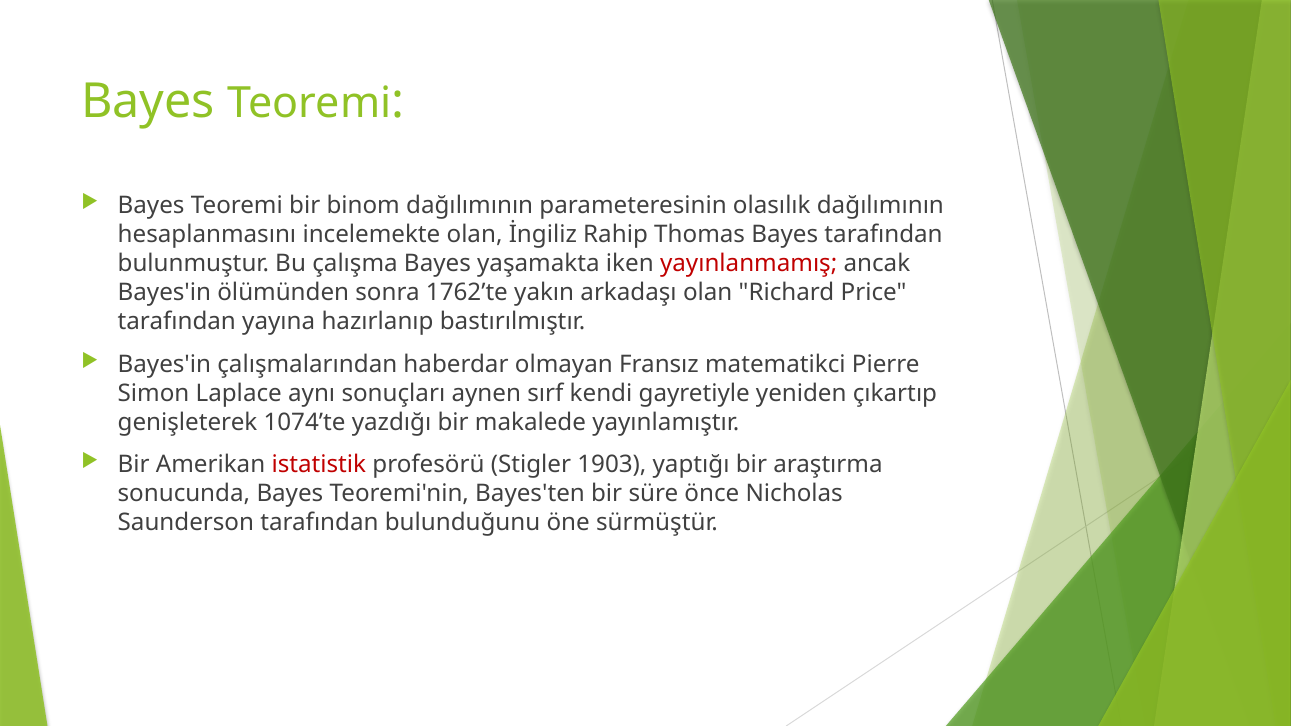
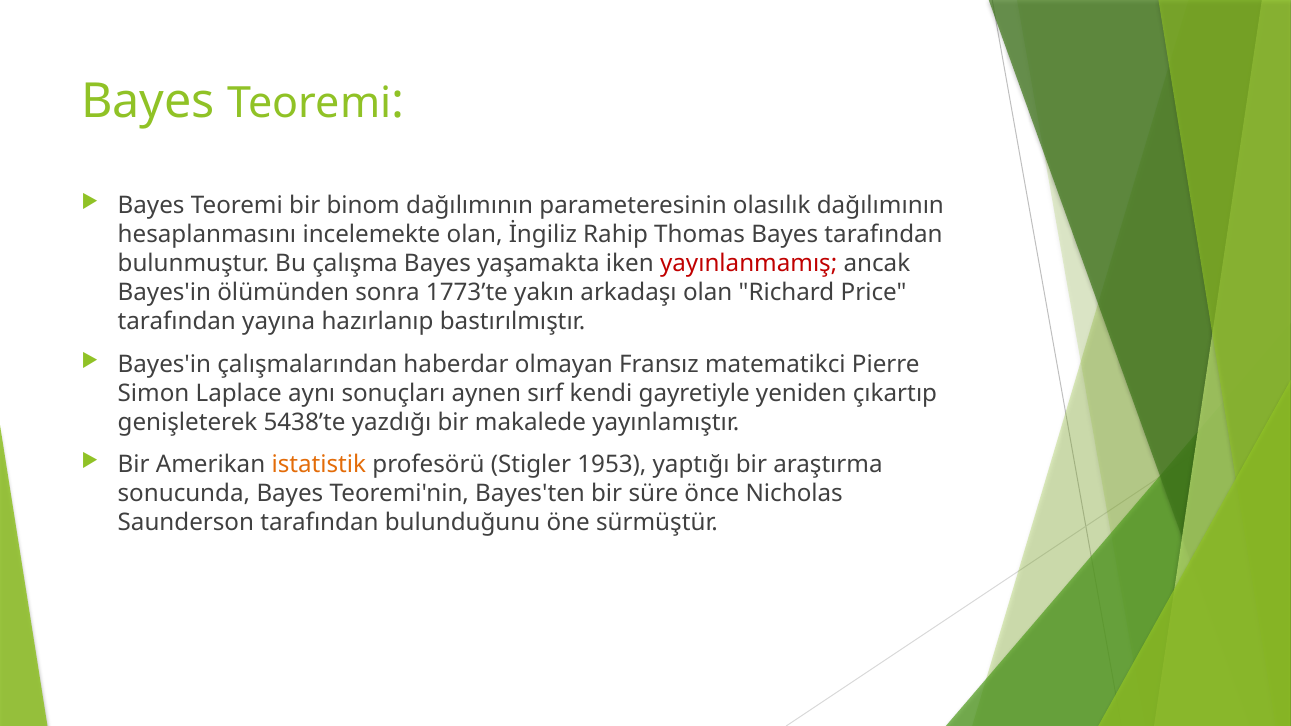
1762’te: 1762’te -> 1773’te (467, 293)
1074’te: 1074’te -> 5438’te (304, 423)
istatistik colour: red -> orange (319, 465)
1903: 1903 -> 1953 (612, 465)
